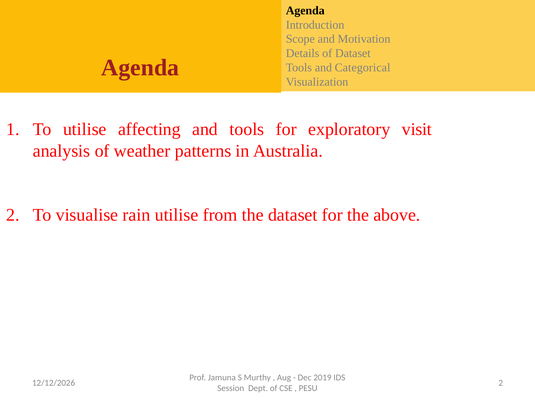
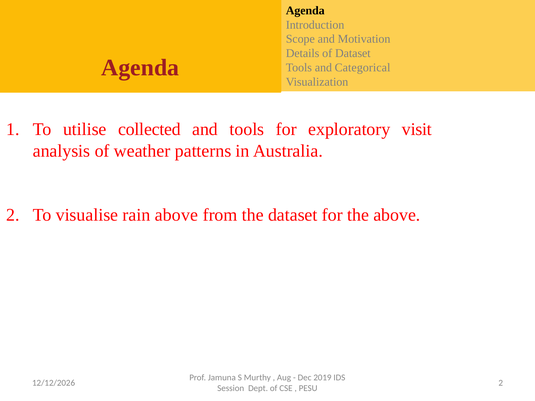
affecting: affecting -> collected (149, 130)
rain utilise: utilise -> above (176, 215)
